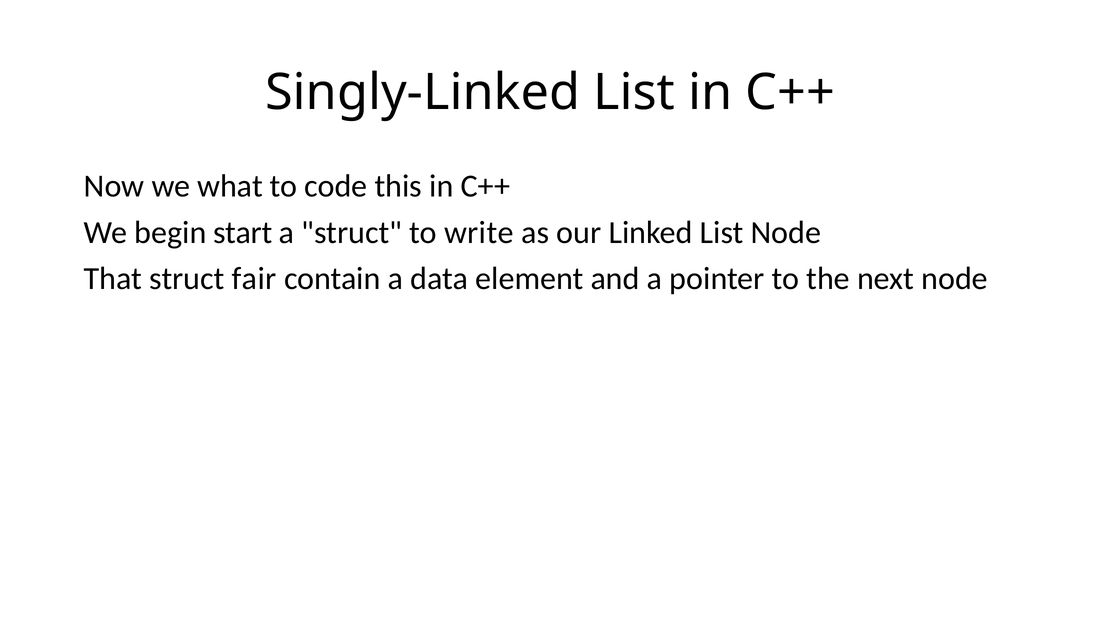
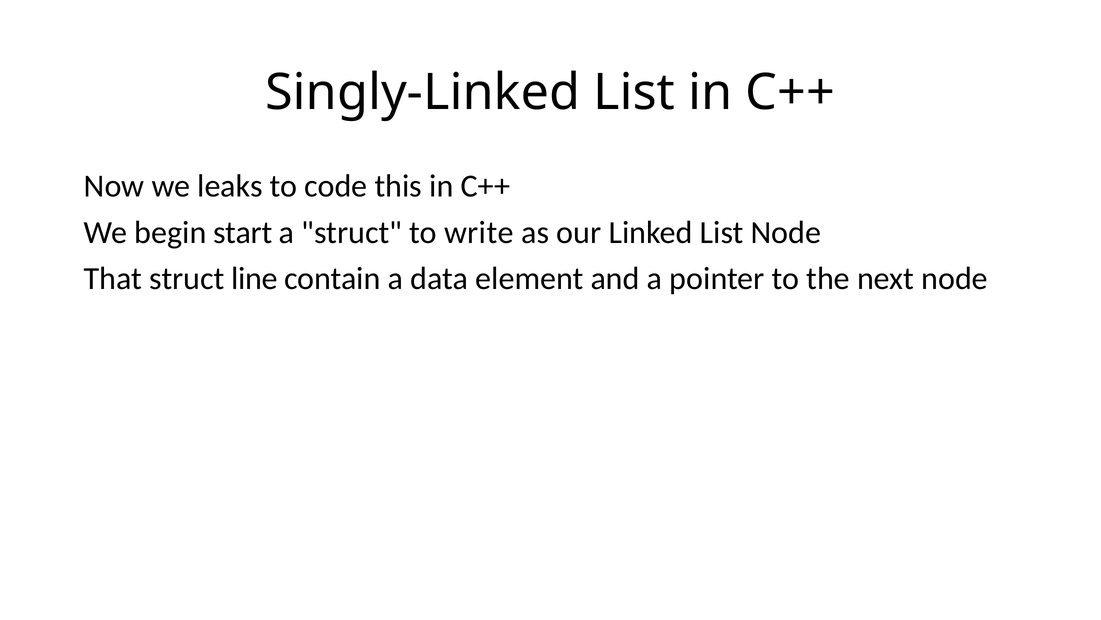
what: what -> leaks (230, 186)
fair: fair -> line (254, 278)
